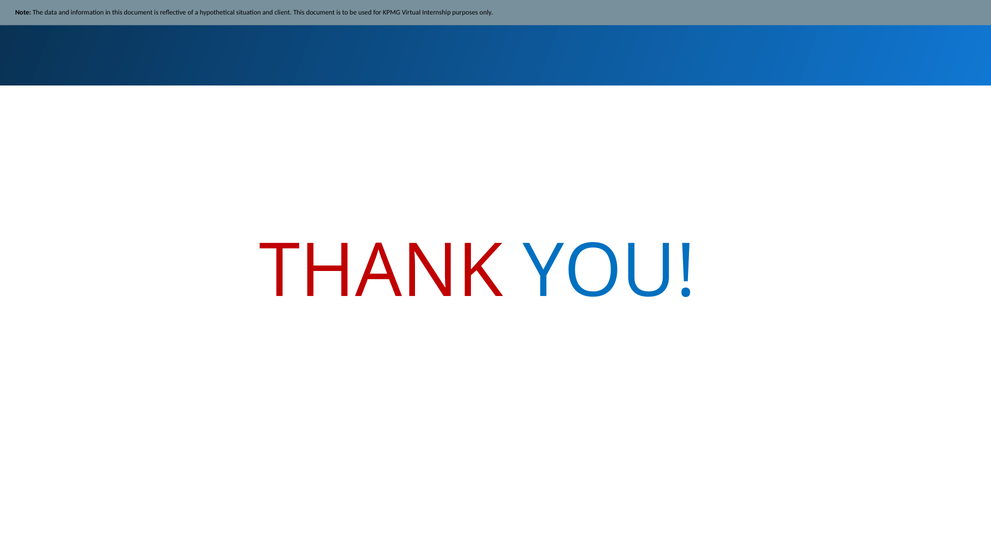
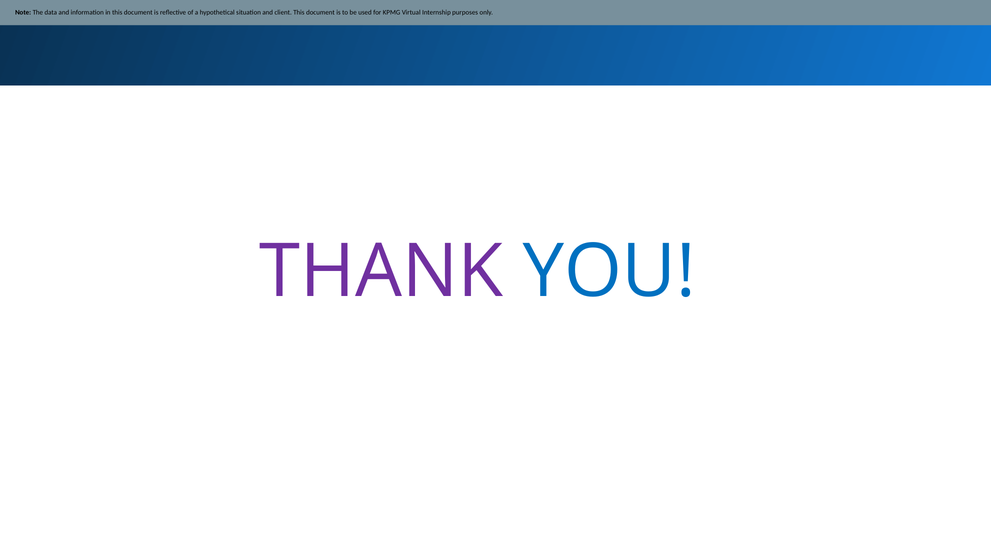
THANK colour: red -> purple (381, 271)
